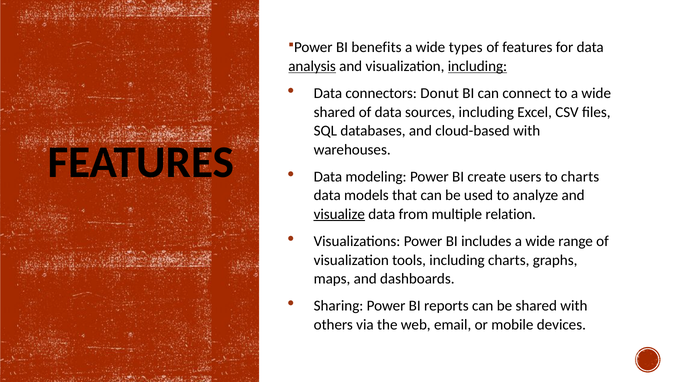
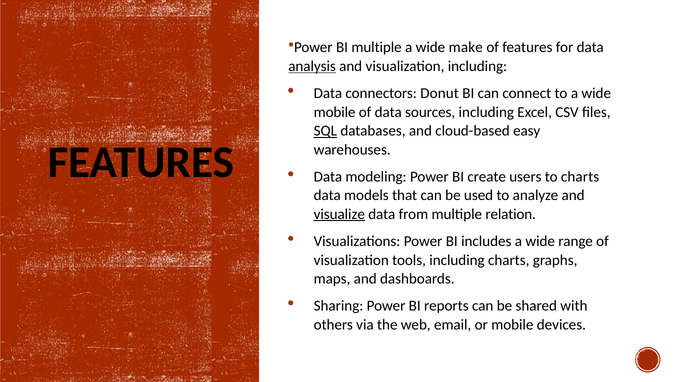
BI benefits: benefits -> multiple (377, 48)
types: types -> make (466, 48)
including underline: present -> none (477, 66)
shared: shared -> mobile (335, 112)
SQL underline: none -> present (325, 131)
cloud-based with: with -> easy (527, 131)
